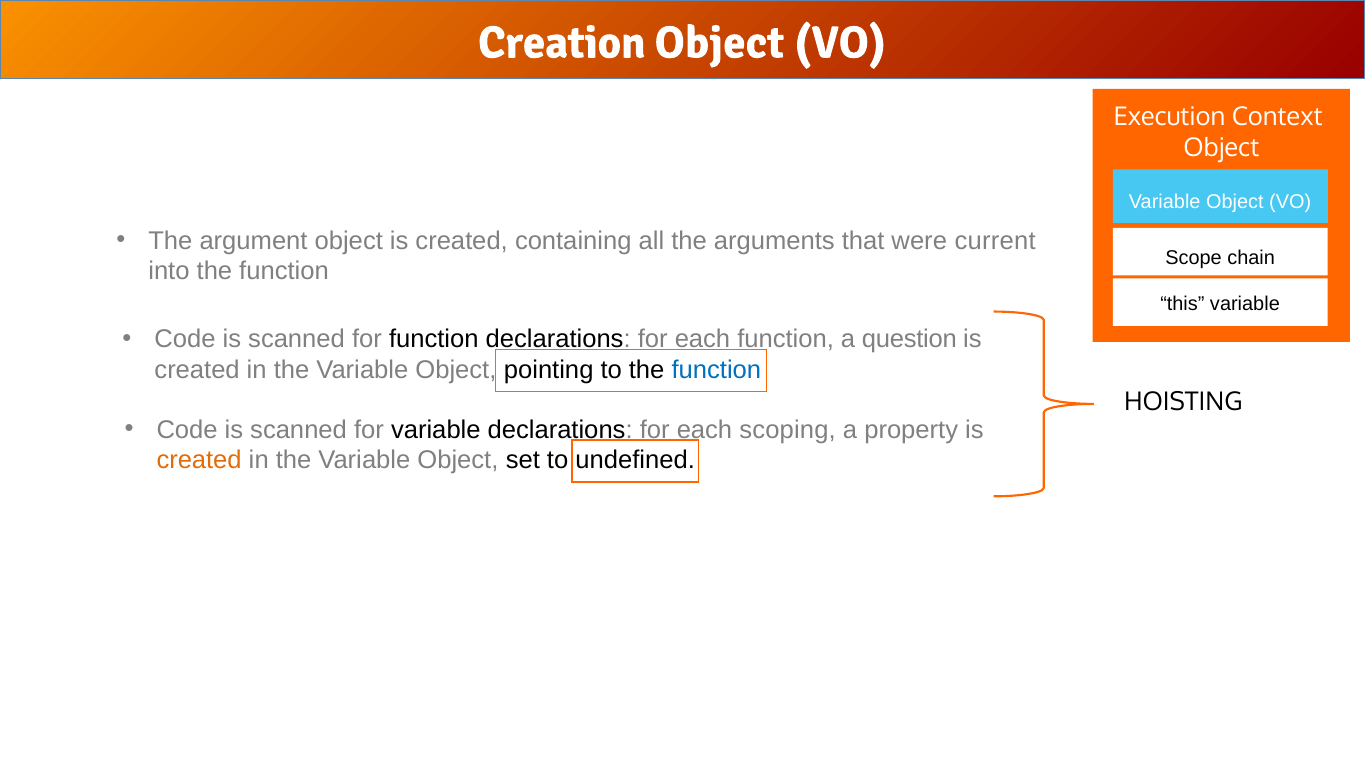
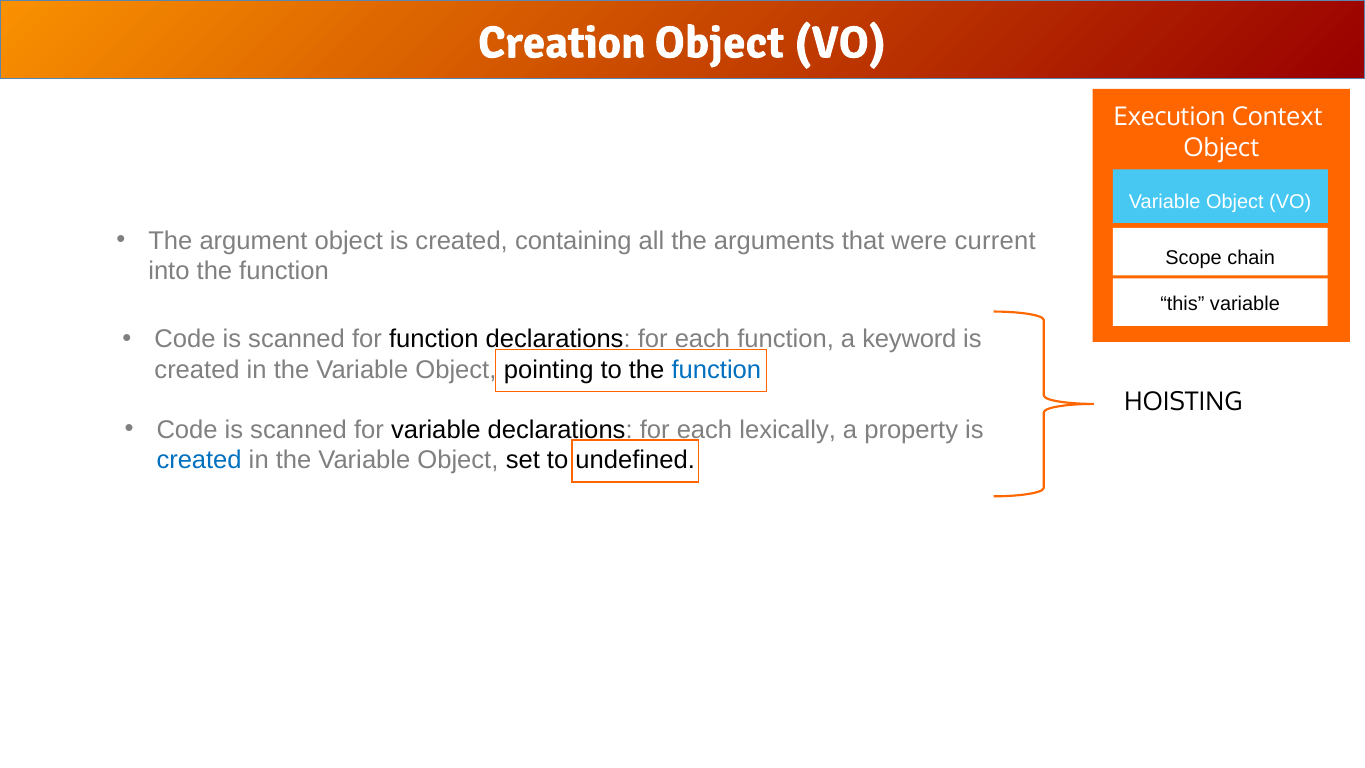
question: question -> keyword (909, 339)
scoping: scoping -> lexically (788, 430)
created colour: orange -> blue (199, 460)
